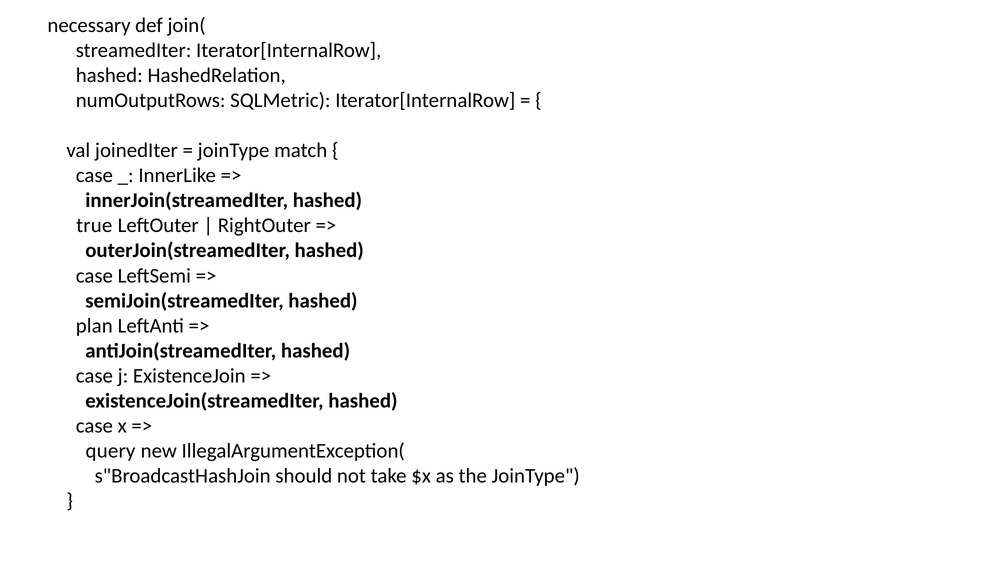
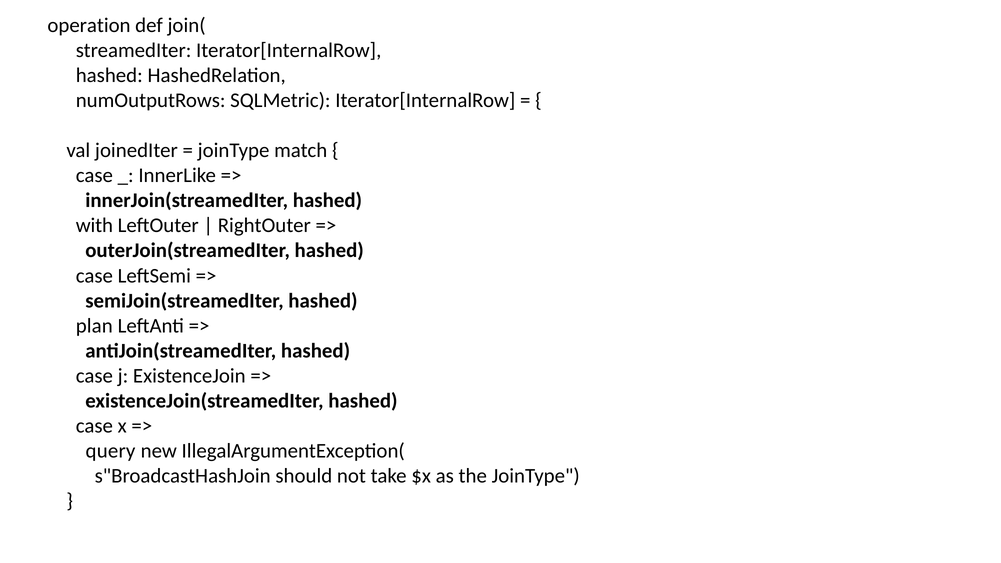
necessary: necessary -> operation (89, 25)
true: true -> with (94, 226)
